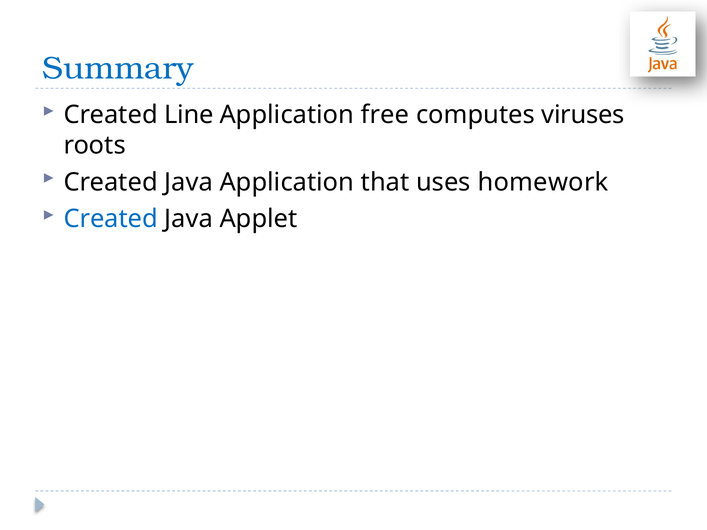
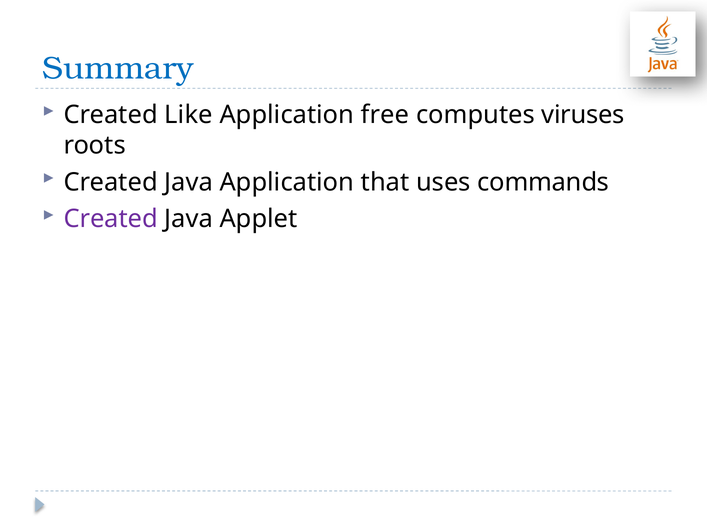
Line: Line -> Like (189, 115)
homework: homework -> commands (543, 182)
Created colour: blue -> purple (111, 219)
